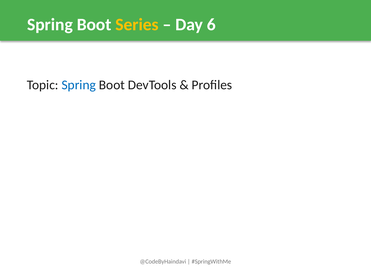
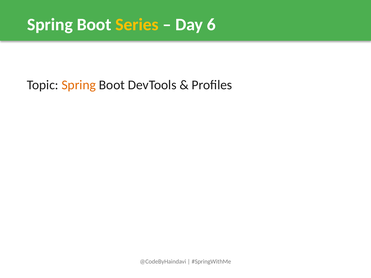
Spring colour: blue -> orange (79, 85)
